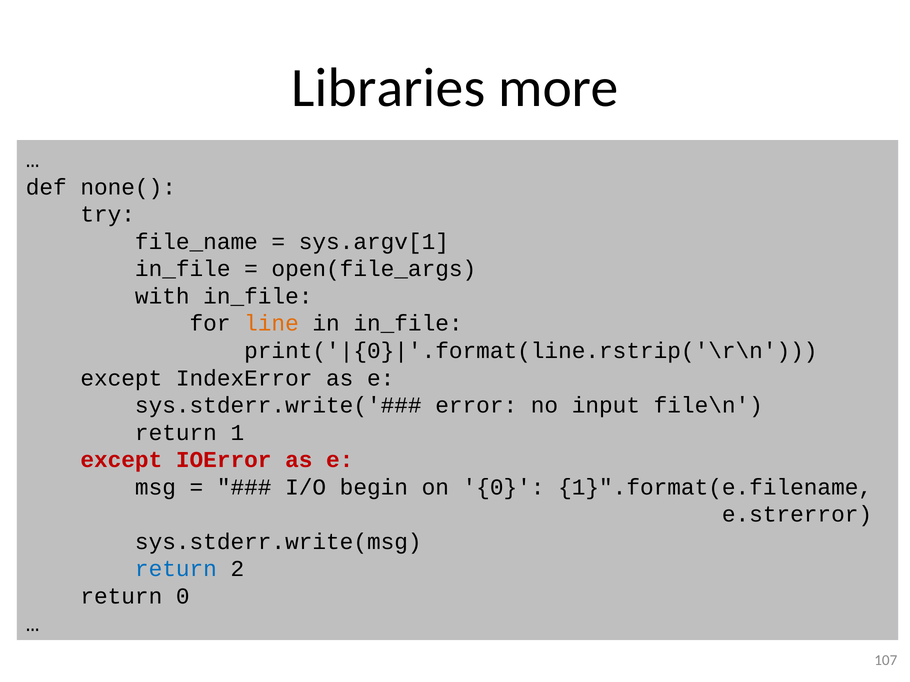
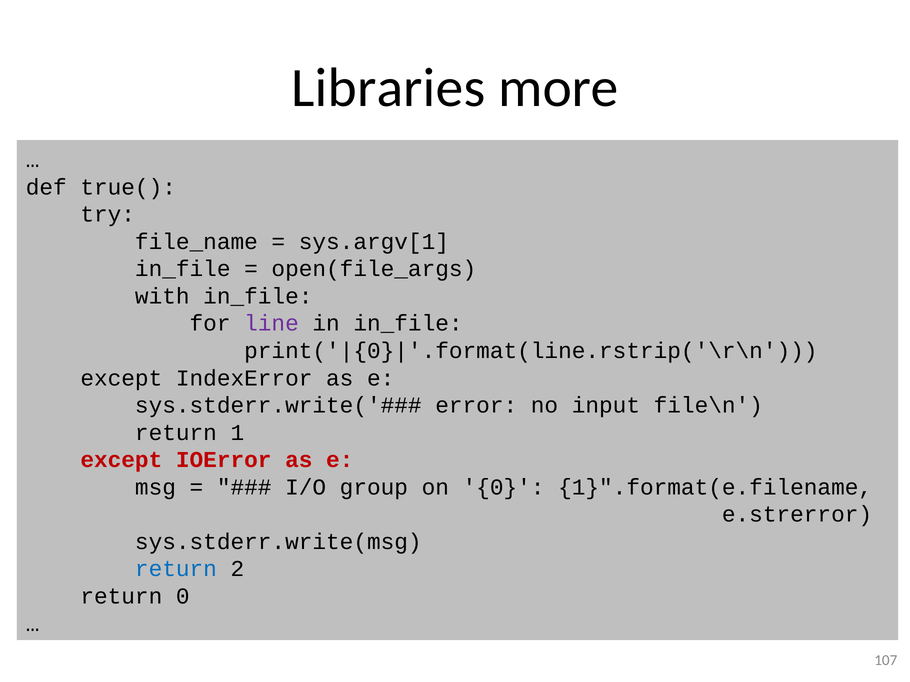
none(: none( -> true( (128, 187)
line colour: orange -> purple (271, 324)
begin: begin -> group (374, 487)
